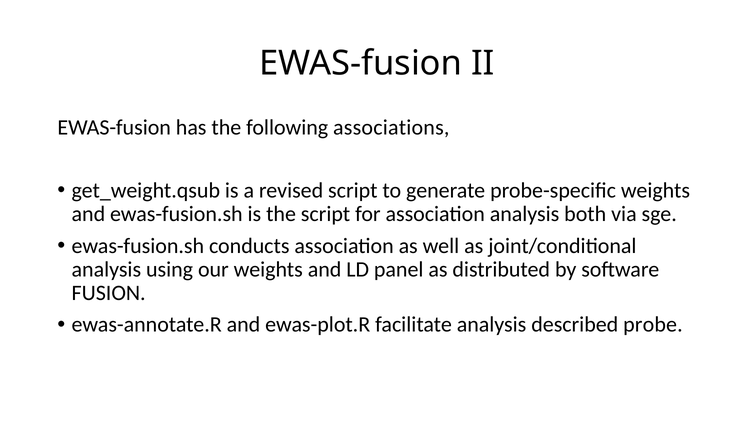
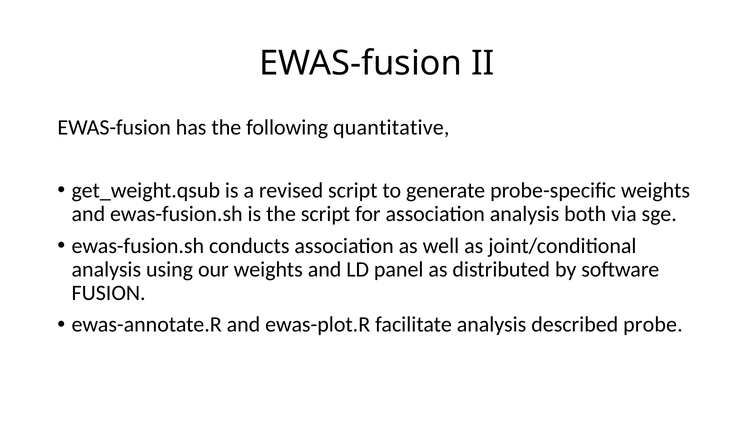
associations: associations -> quantitative (391, 127)
